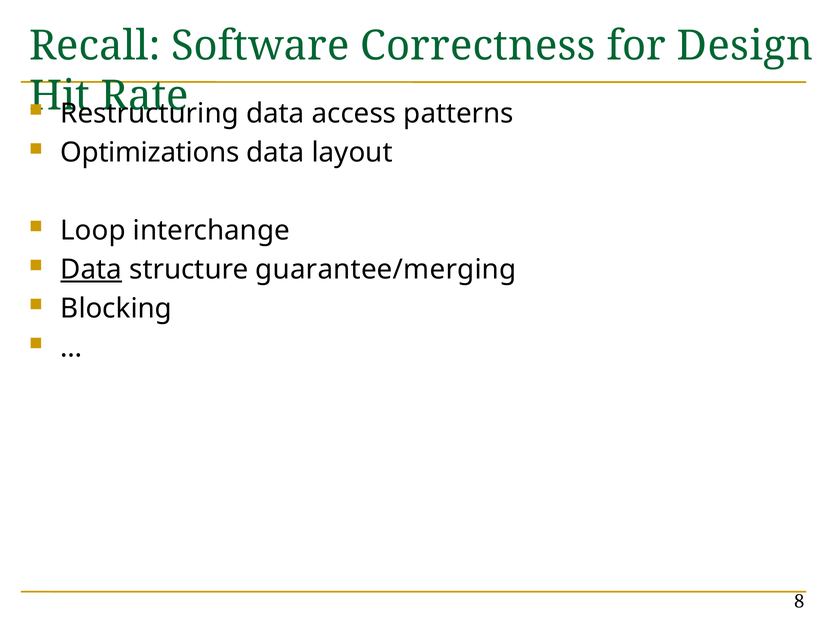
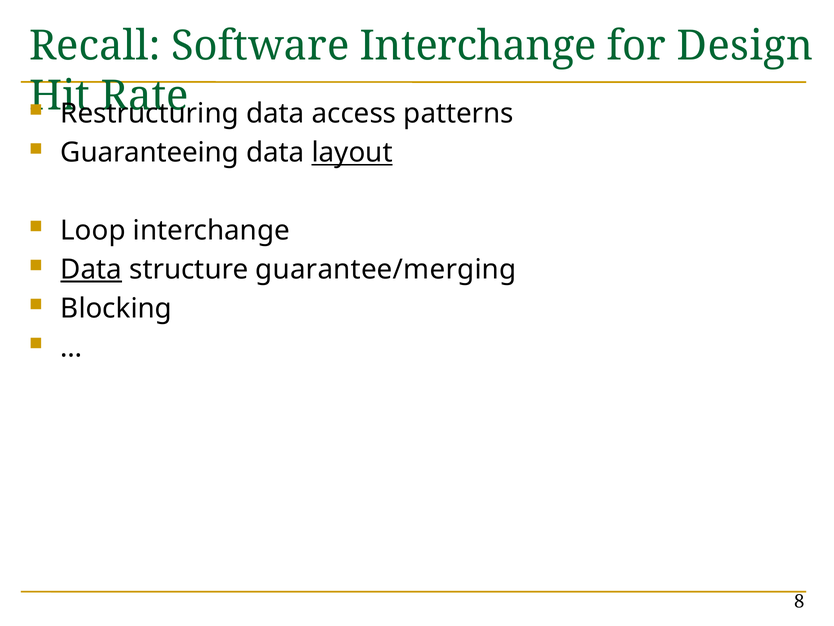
Software Correctness: Correctness -> Interchange (478, 46)
Optimizations: Optimizations -> Guaranteeing (150, 153)
layout underline: none -> present (352, 153)
